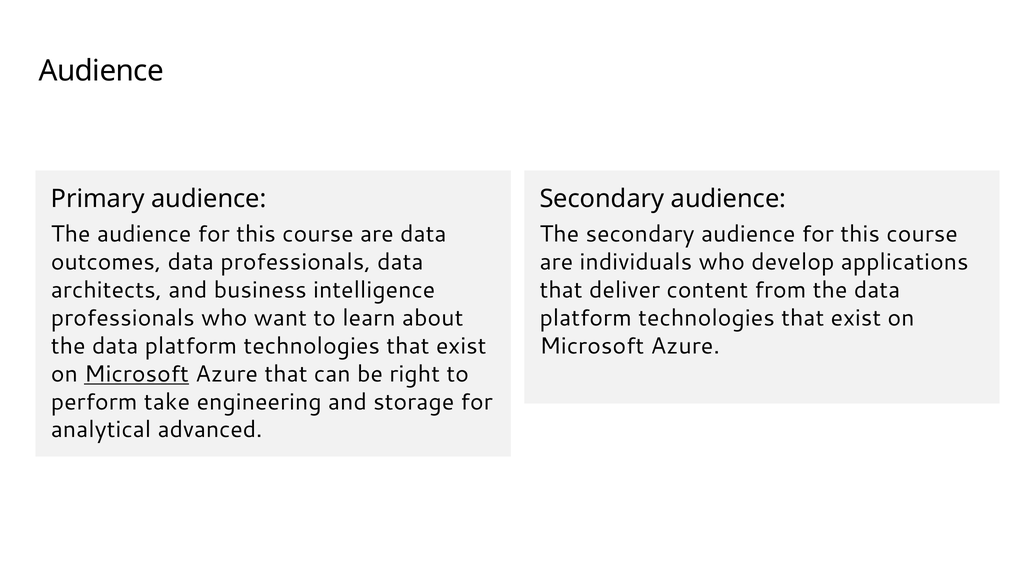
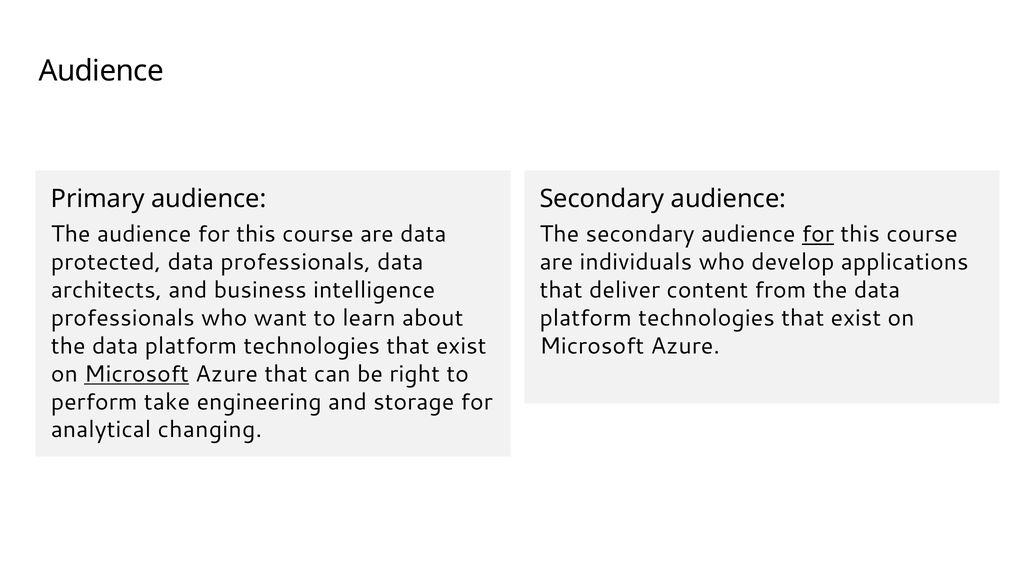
for underline: none -> present (818, 234)
outcomes: outcomes -> protected (106, 262)
advanced: advanced -> changing (210, 430)
